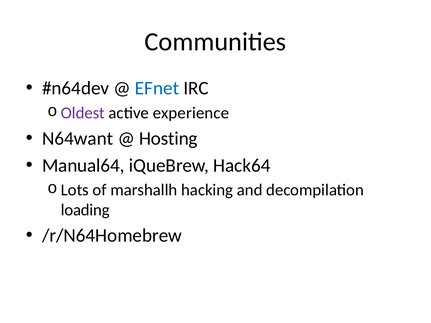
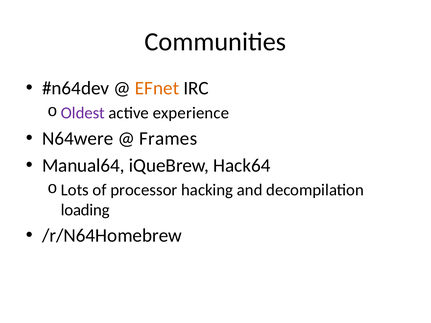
EFnet colour: blue -> orange (157, 88)
N64want: N64want -> N64were (78, 139)
Hosting: Hosting -> Frames (168, 139)
marshallh: marshallh -> processor (144, 190)
